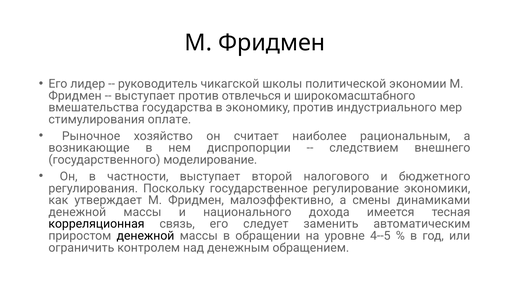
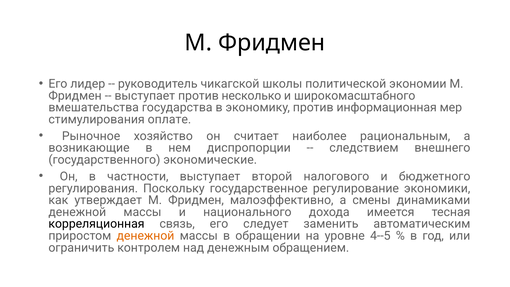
отвлечься: отвлечься -> несколько (251, 96)
индустриального: индустриального -> информационная (387, 107)
моделирование: моделирование -> экономические (210, 160)
денежной colour: black -> orange (145, 236)
